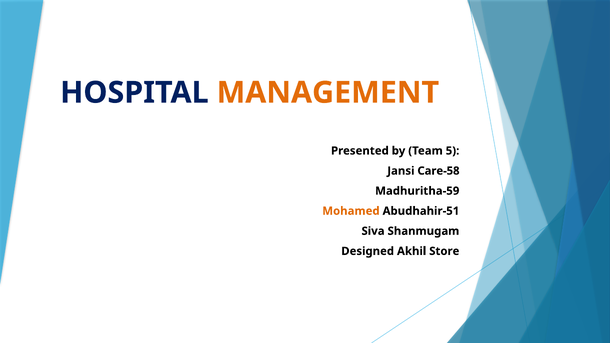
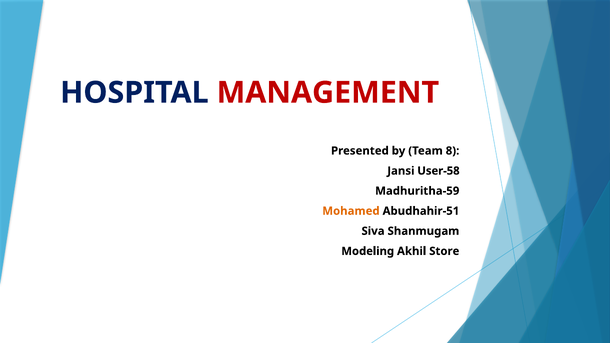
MANAGEMENT colour: orange -> red (328, 93)
5: 5 -> 8 (453, 151)
Care-58: Care-58 -> User-58 (438, 171)
Designed: Designed -> Modeling (368, 251)
